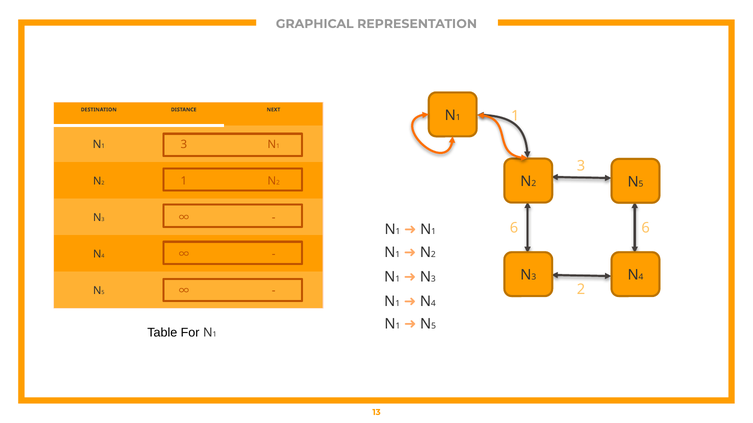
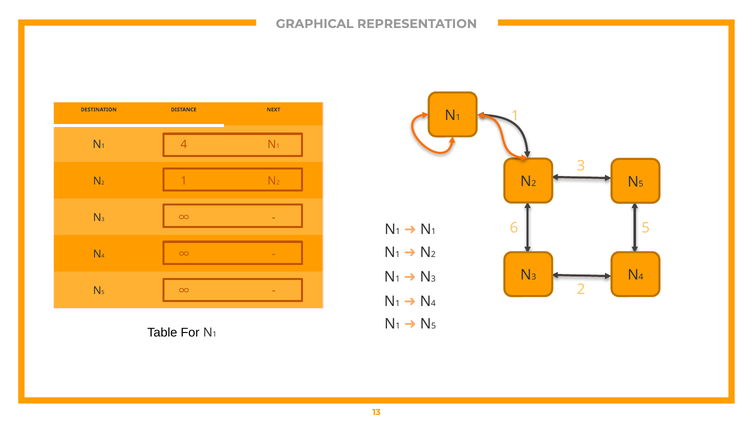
1 3: 3 -> 4 (184, 145)
6 6: 6 -> 5 (646, 228)
